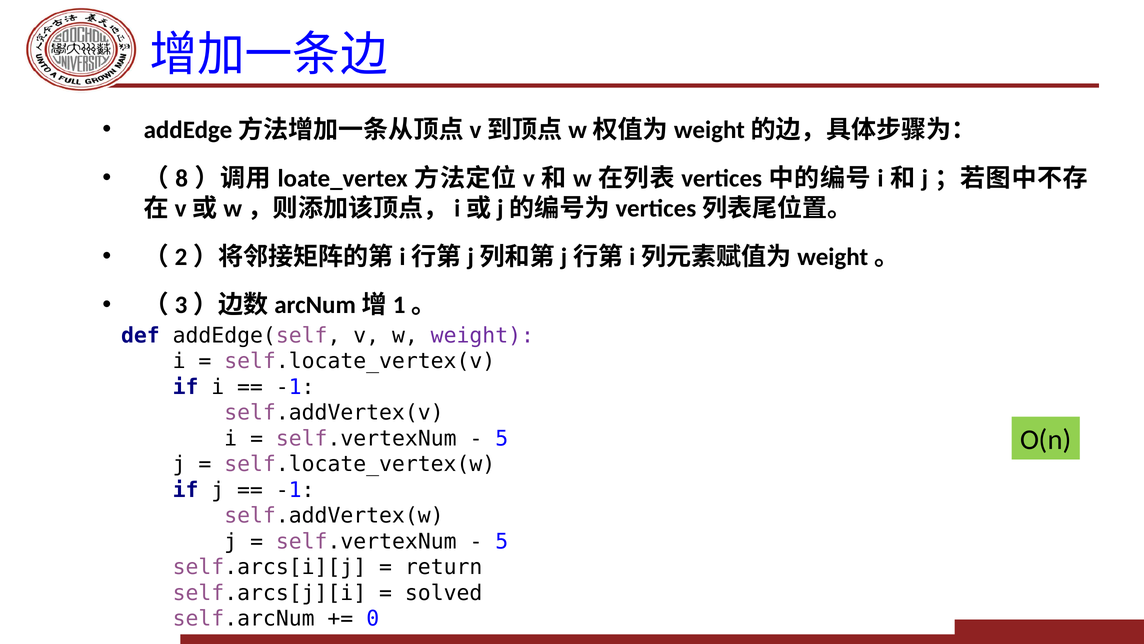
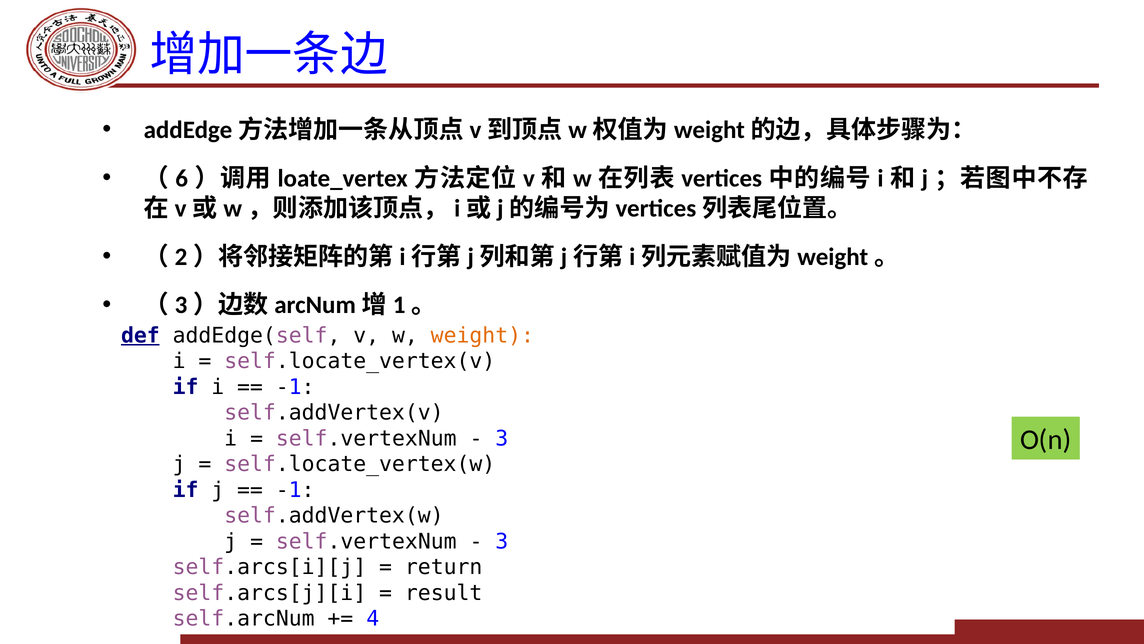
8: 8 -> 6 (182, 178)
def underline: none -> present (140, 335)
weight colour: purple -> orange (482, 335)
5: 5 -> 3 (502, 438)
5: 5 -> 3 (502, 541)
solved: solved -> result (444, 593)
0: 0 -> 4 (373, 618)
